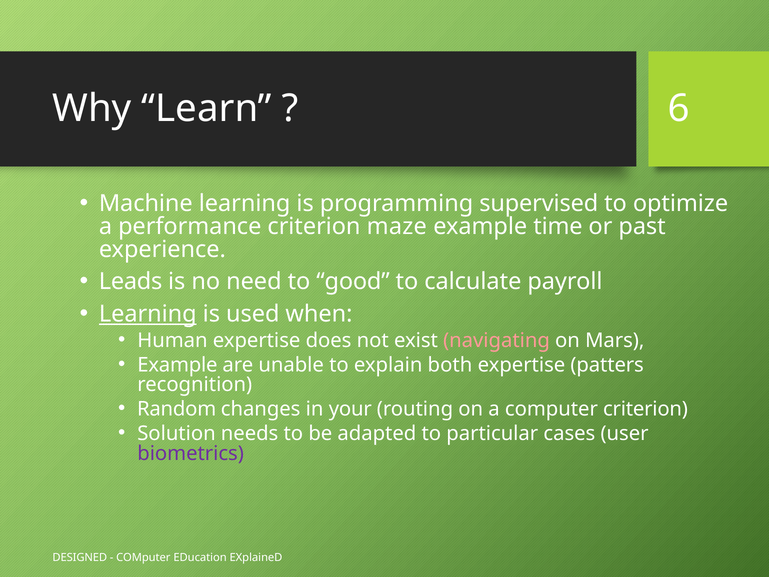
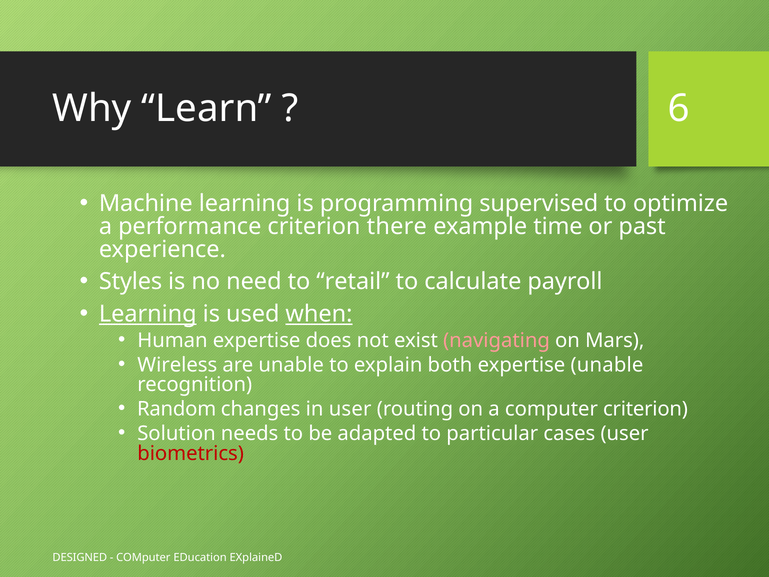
maze: maze -> there (397, 226)
Leads: Leads -> Styles (131, 282)
good: good -> retail (353, 282)
when underline: none -> present (319, 314)
Example: Example -> Wireless (177, 365)
expertise patters: patters -> unable (607, 365)
in your: your -> user (350, 409)
biometrics colour: purple -> red (191, 453)
